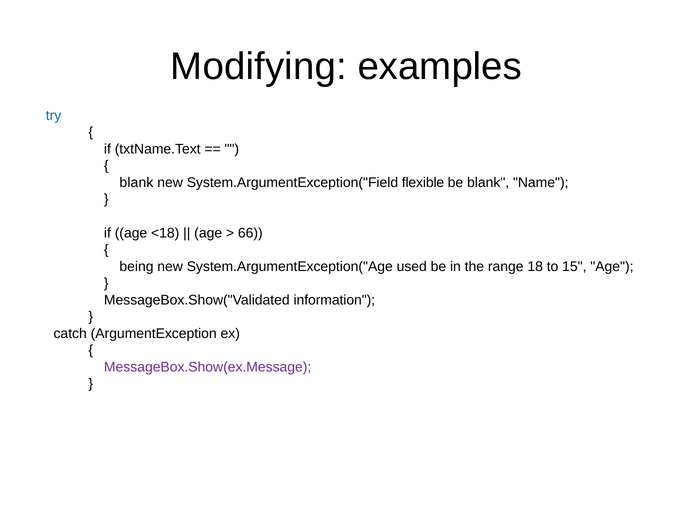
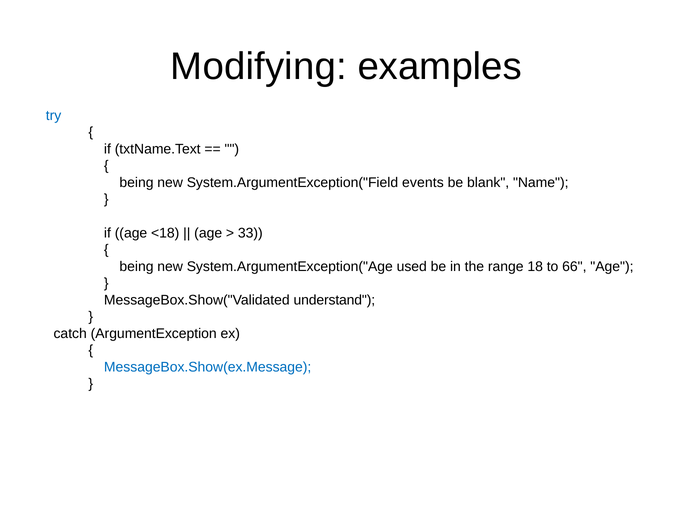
blank: blank -> being (137, 182)
flexible: flexible -> events (423, 182)
66: 66 -> 33 (250, 233)
15: 15 -> 66 (574, 266)
information: information -> understand (334, 300)
MessageBox.Show(ex.Message colour: purple -> blue (208, 367)
